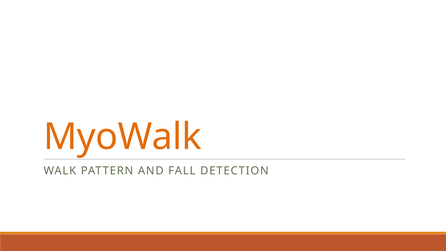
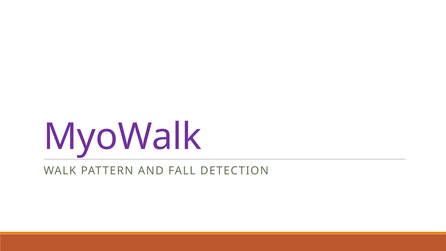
MyoWalk colour: orange -> purple (123, 137)
